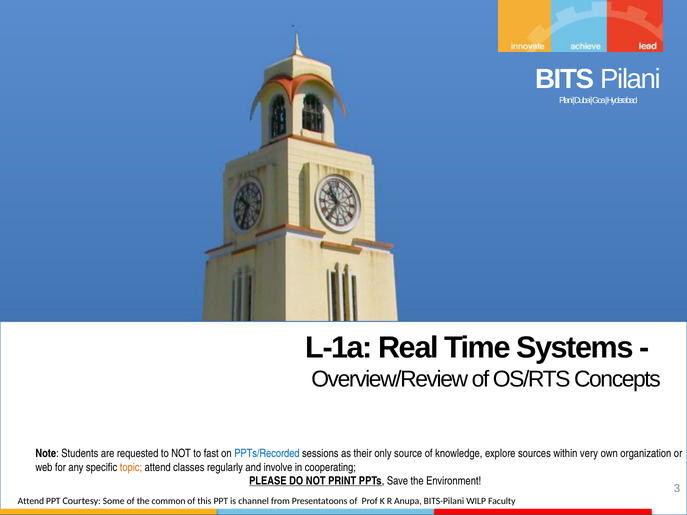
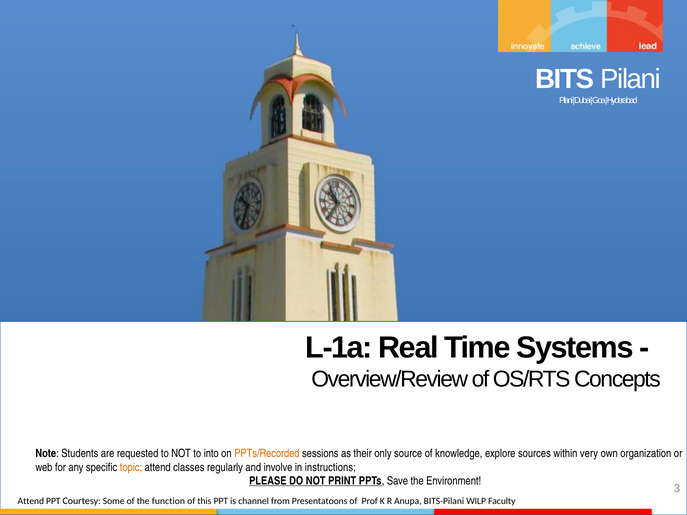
fast: fast -> into (211, 454)
PPTs/Recorded colour: blue -> orange (267, 454)
cooperating: cooperating -> instructions (330, 468)
common: common -> function (168, 502)
